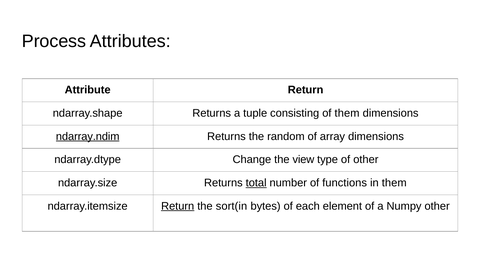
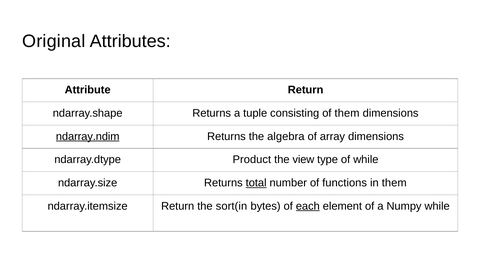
Process: Process -> Original (54, 41)
random: random -> algebra (286, 136)
Change: Change -> Product (252, 160)
of other: other -> while (366, 160)
Return underline: present -> none (178, 206)
each underline: none -> present (308, 206)
Numpy other: other -> while (437, 206)
